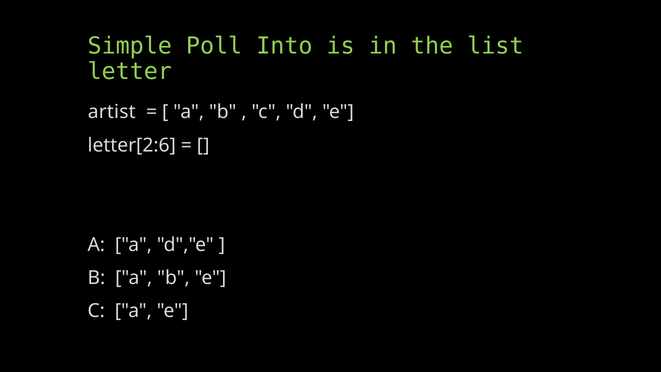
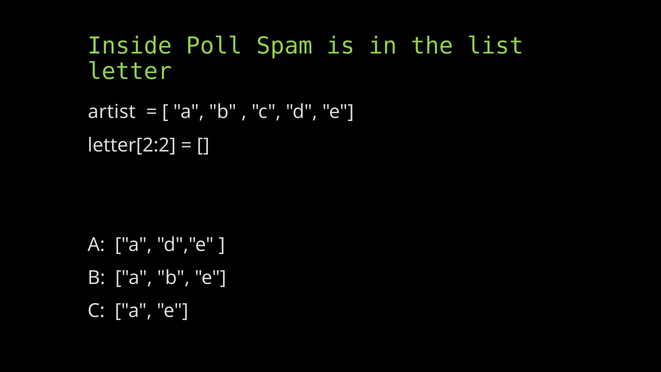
Simple: Simple -> Inside (130, 46)
Into: Into -> Spam (284, 46)
letter[2:6: letter[2:6 -> letter[2:2 (132, 145)
